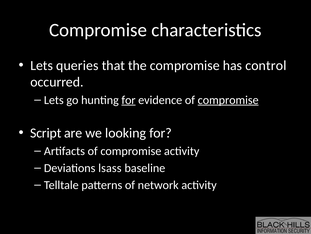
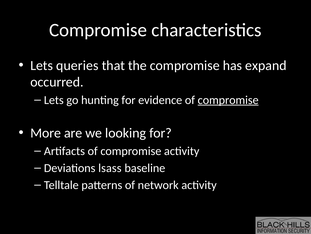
control: control -> expand (266, 65)
for underline: present -> none (129, 100)
Script: Script -> More (46, 133)
